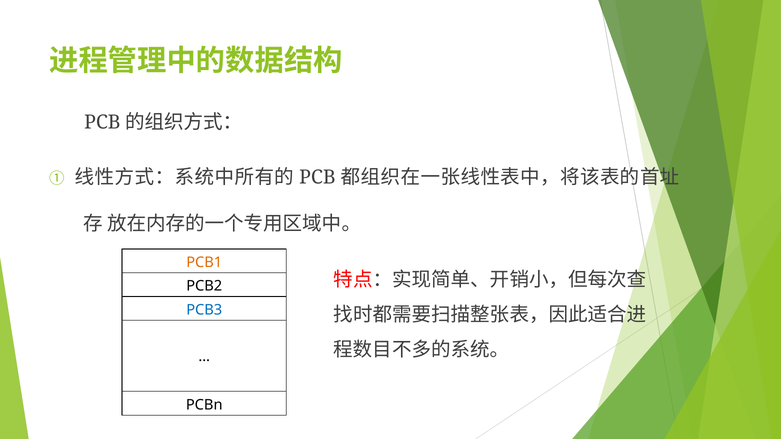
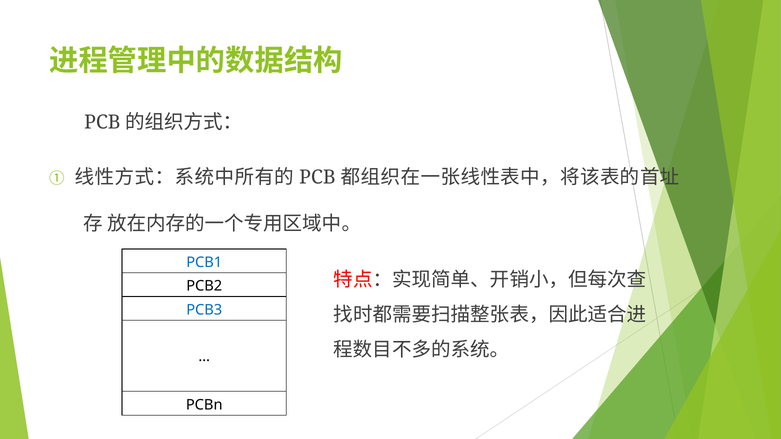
PCB1 colour: orange -> blue (204, 262)
